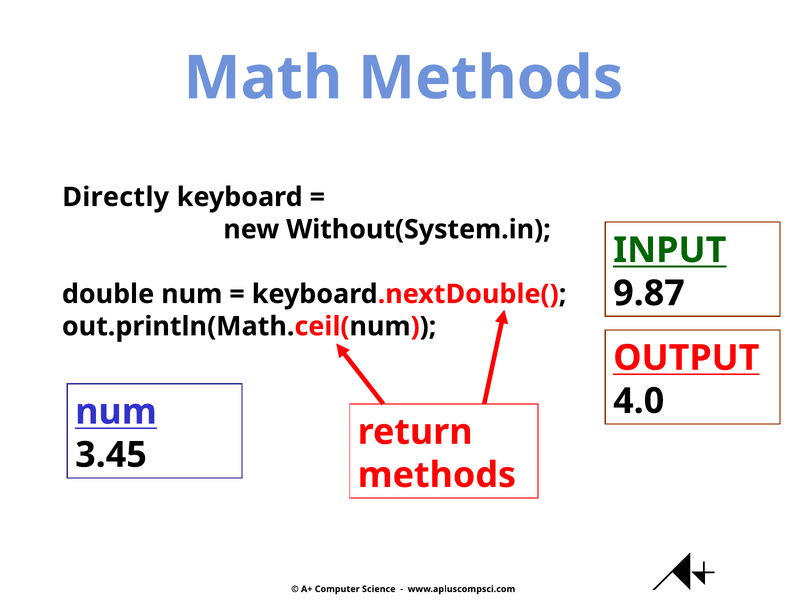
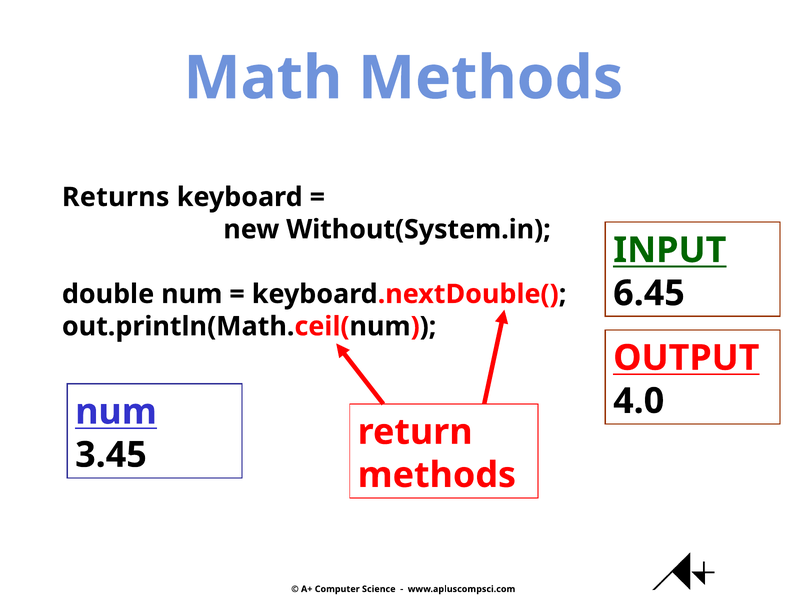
Directly: Directly -> Returns (116, 197)
9.87: 9.87 -> 6.45 (649, 293)
